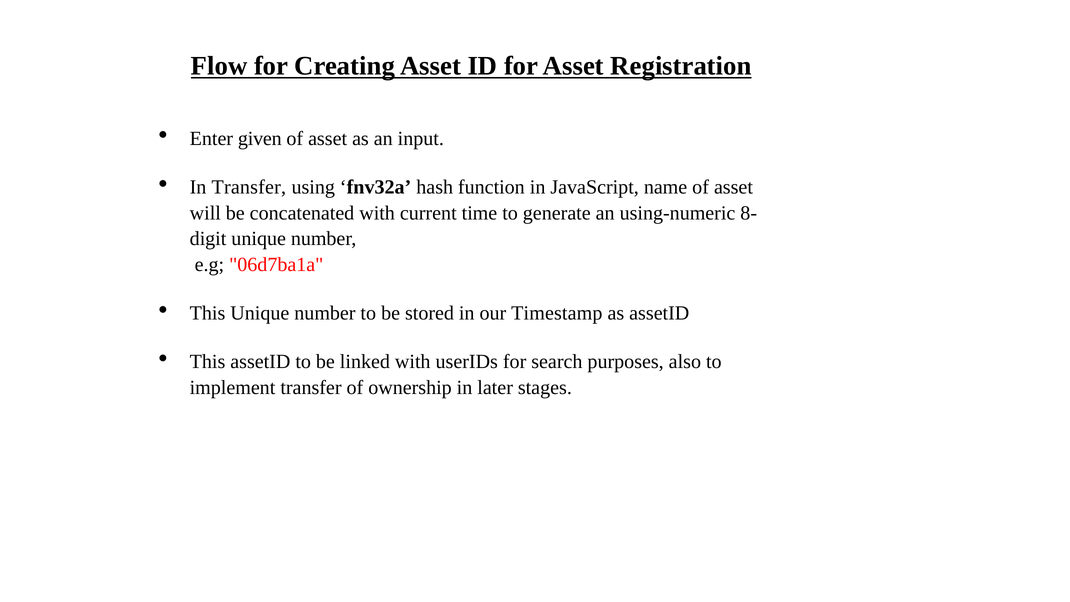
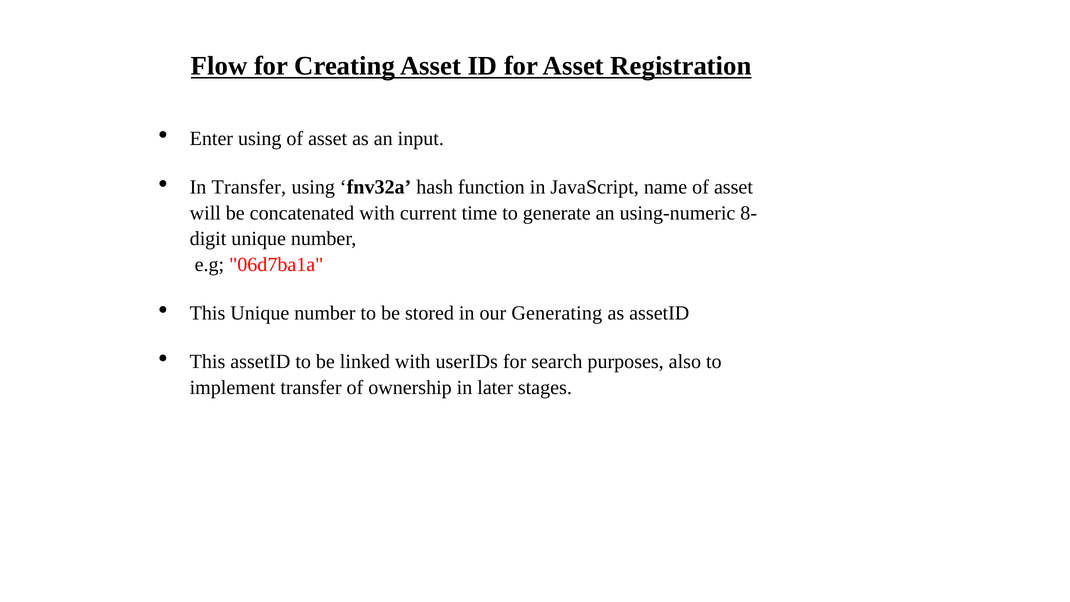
Enter given: given -> using (260, 139)
Timestamp: Timestamp -> Generating (557, 313)
